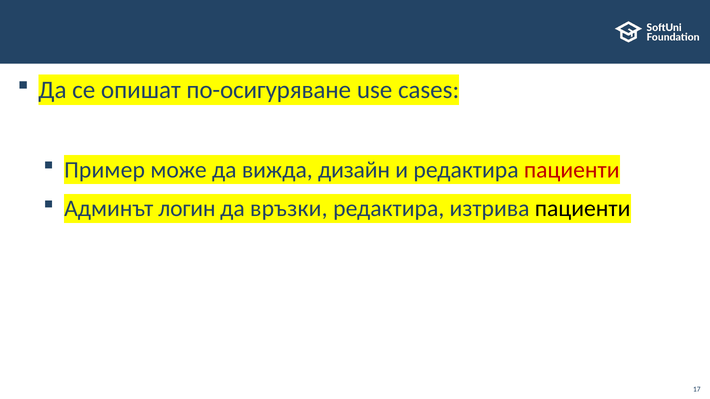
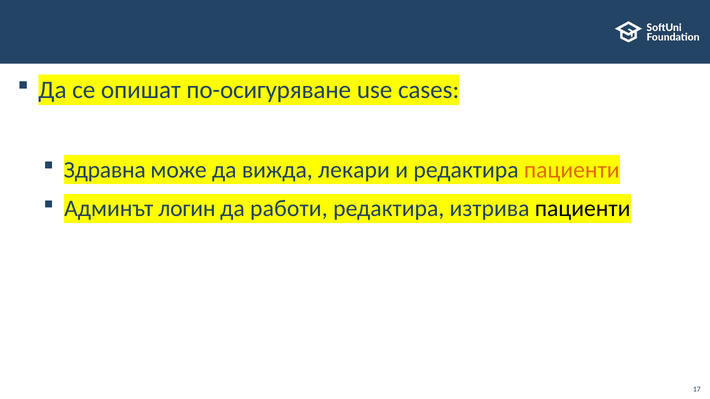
Пример: Пример -> Здравна (105, 170)
дизайн: дизайн -> лекари (354, 170)
пациенти colour: red -> orange (572, 170)
връзки: връзки -> работи (289, 209)
